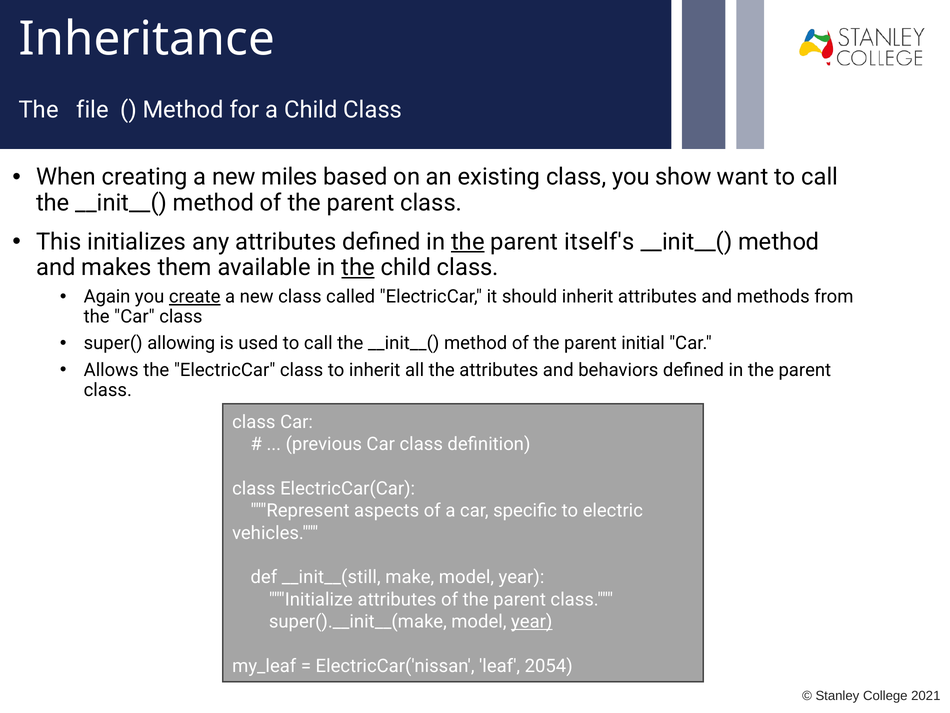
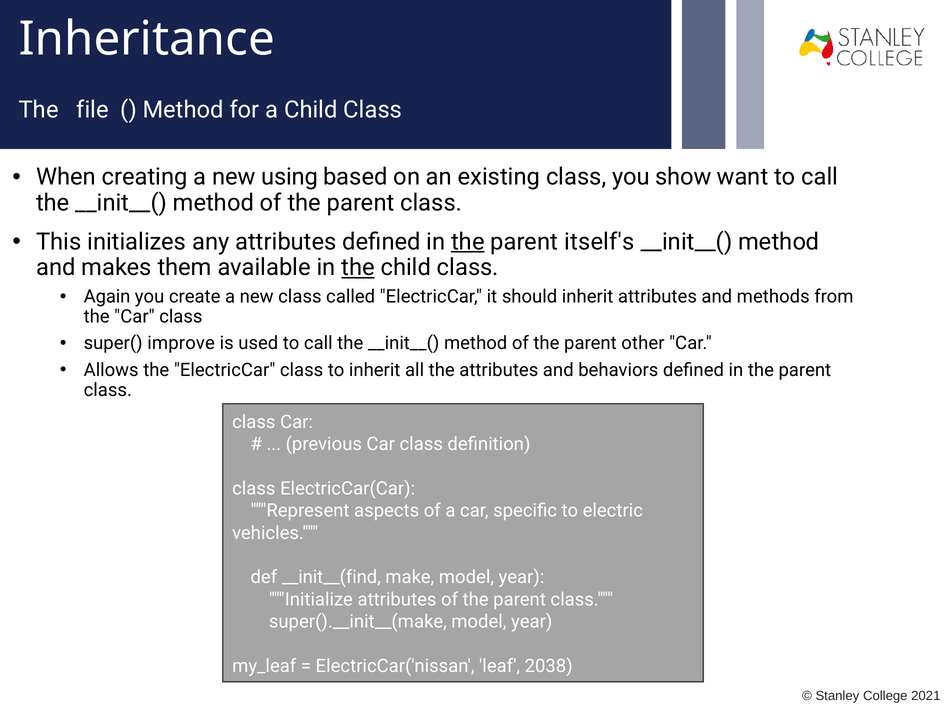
miles: miles -> using (290, 177)
create underline: present -> none (195, 297)
allowing: allowing -> improve (181, 343)
initial: initial -> other (643, 343)
__init__(still: __init__(still -> __init__(find (331, 577)
year underline: present -> none (532, 621)
2054: 2054 -> 2038 (549, 666)
